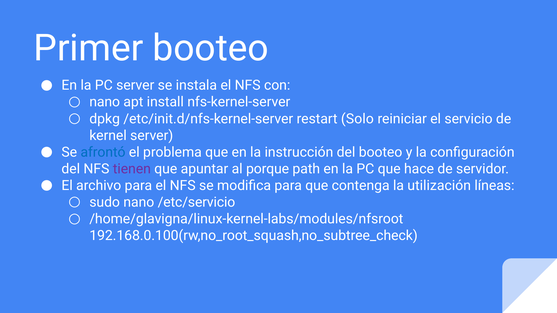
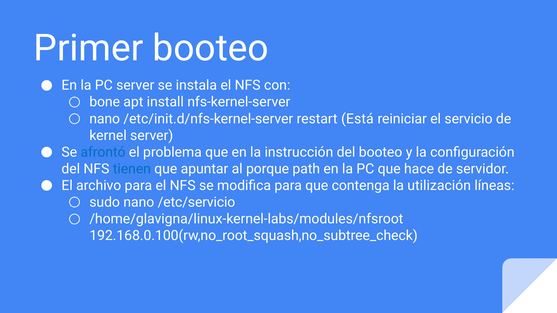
nano: nano -> bone (105, 102)
dpkg: dpkg -> nano (105, 119)
Solo: Solo -> Está (357, 119)
tienen colour: purple -> blue (132, 169)
